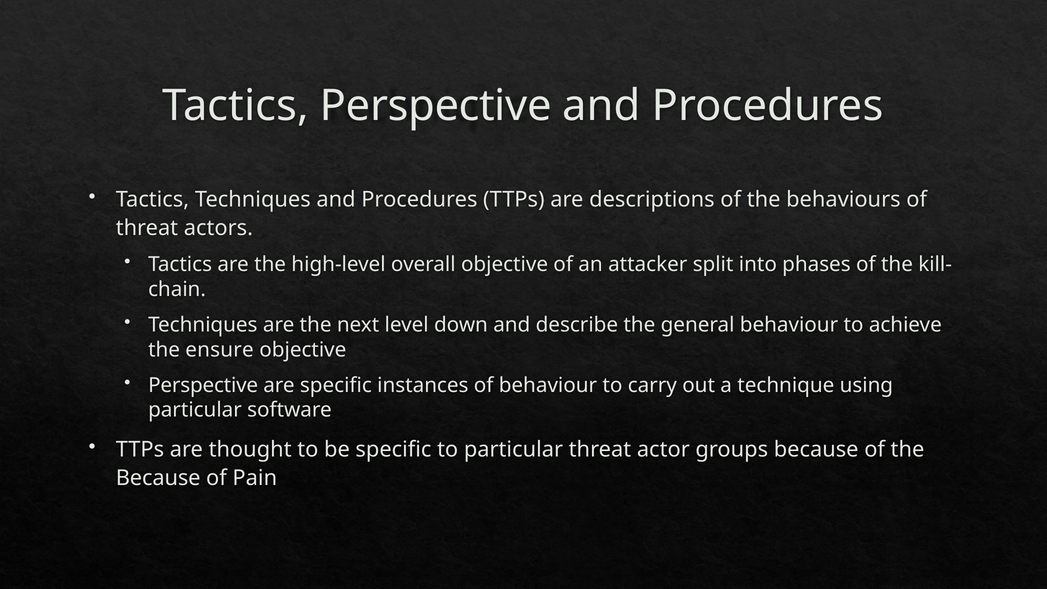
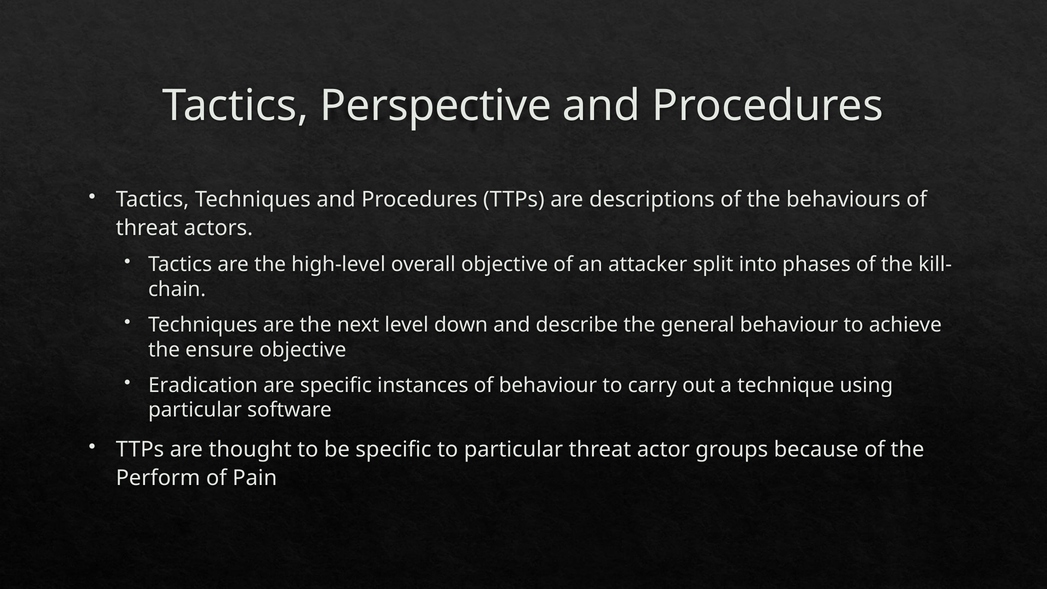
Perspective: Perspective -> Eradication (203, 385)
Because: Because -> Perform (158, 478)
